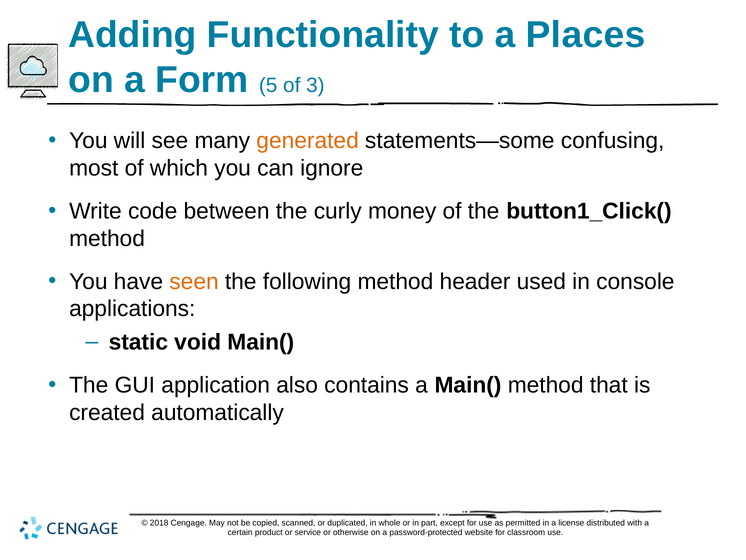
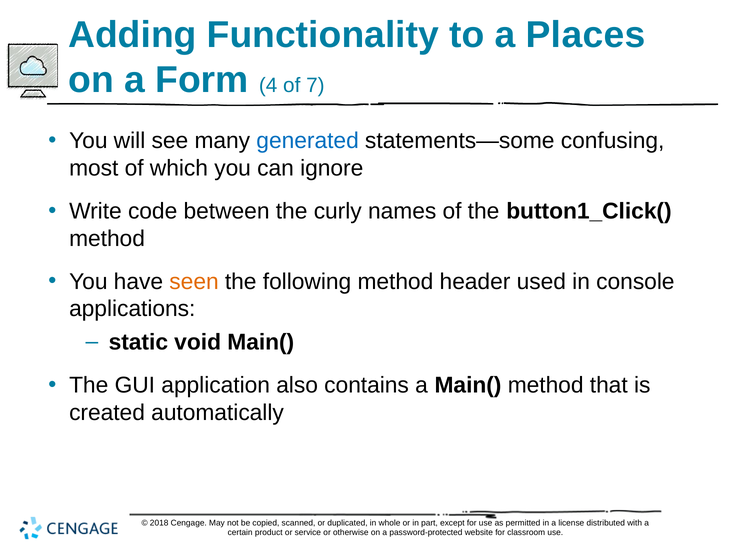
5: 5 -> 4 (268, 85)
3: 3 -> 7 (315, 85)
generated colour: orange -> blue (308, 141)
money: money -> names (402, 211)
